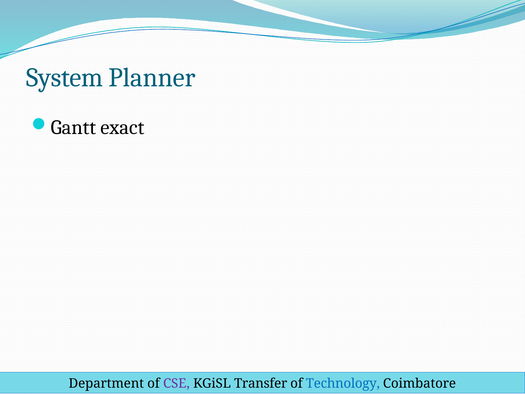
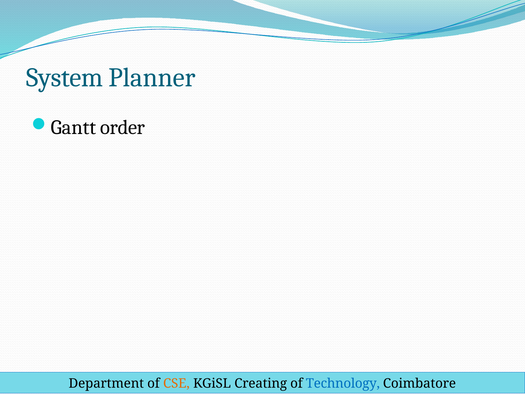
exact: exact -> order (123, 127)
CSE colour: purple -> orange (176, 383)
Transfer: Transfer -> Creating (261, 383)
